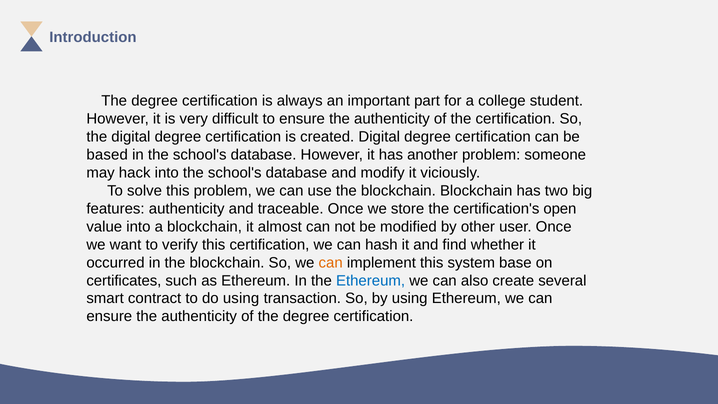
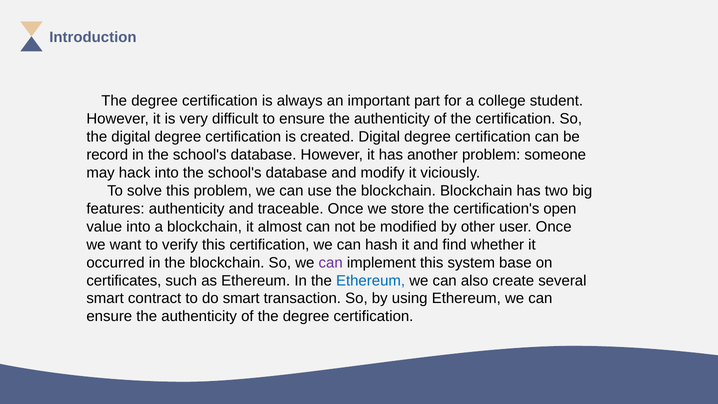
based: based -> record (107, 155)
can colour: orange -> purple (331, 263)
do using: using -> smart (241, 298)
